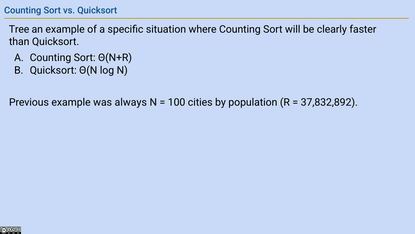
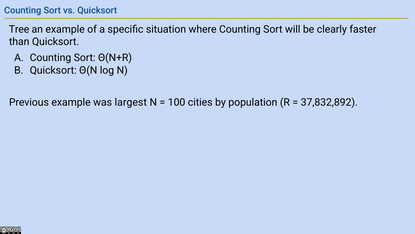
always: always -> largest (131, 102)
